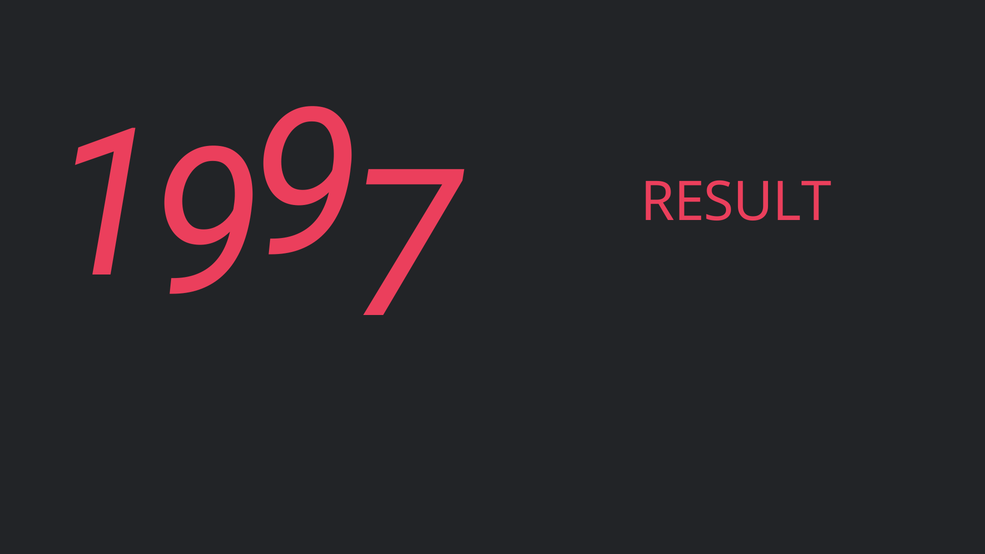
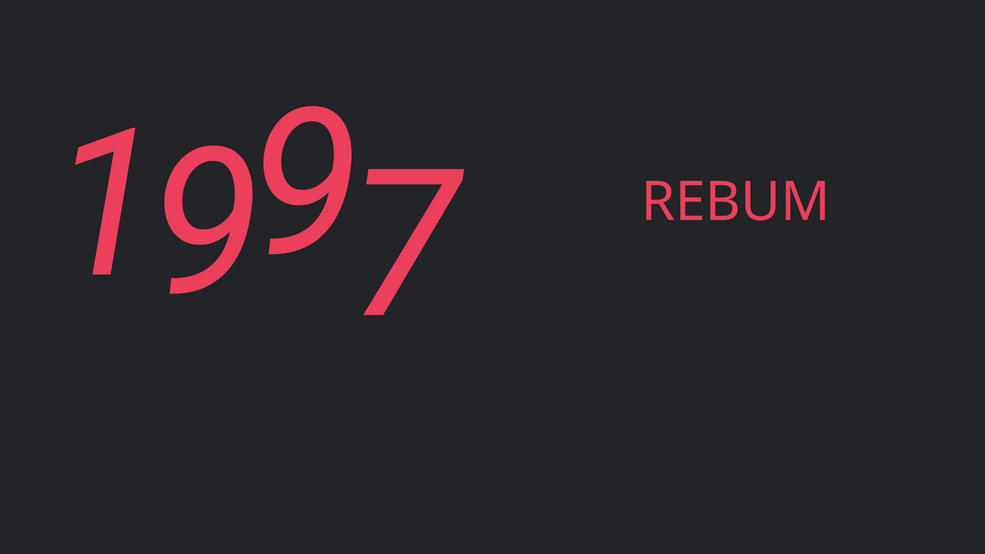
RESULT: RESULT -> REBUM (736, 202)
